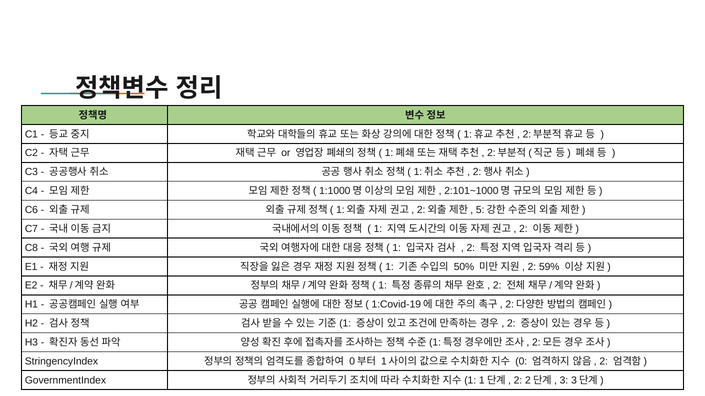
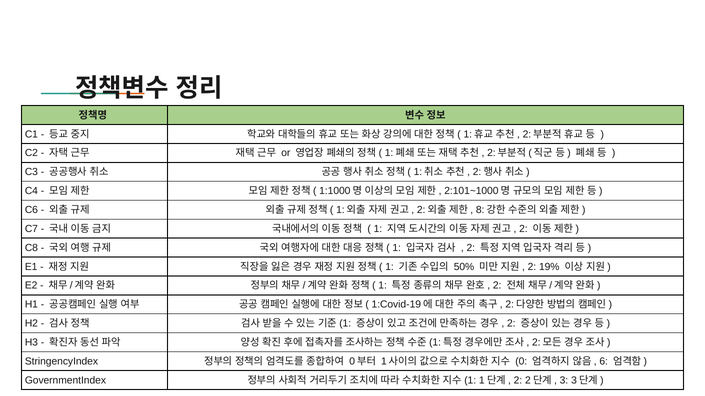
5: 5 -> 8 (480, 210)
59%: 59% -> 19% (549, 267)
2: 2 -> 6 (604, 362)
